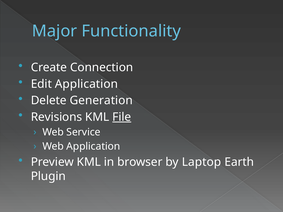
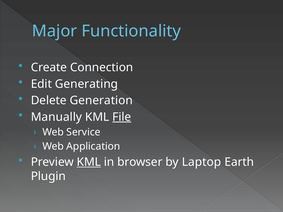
Edit Application: Application -> Generating (86, 84)
Revisions: Revisions -> Manually (56, 117)
KML underline: none -> present (89, 162)
